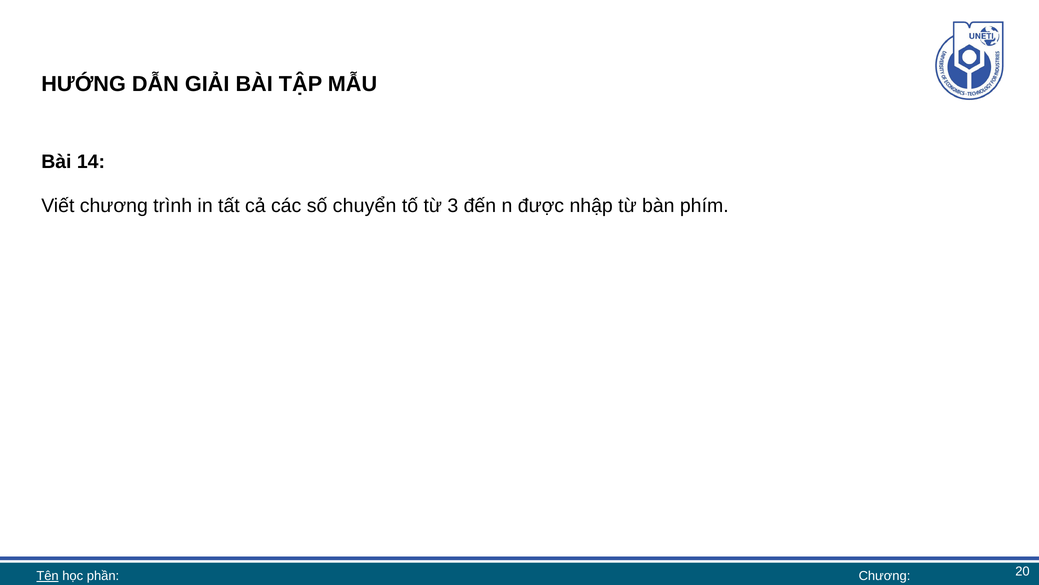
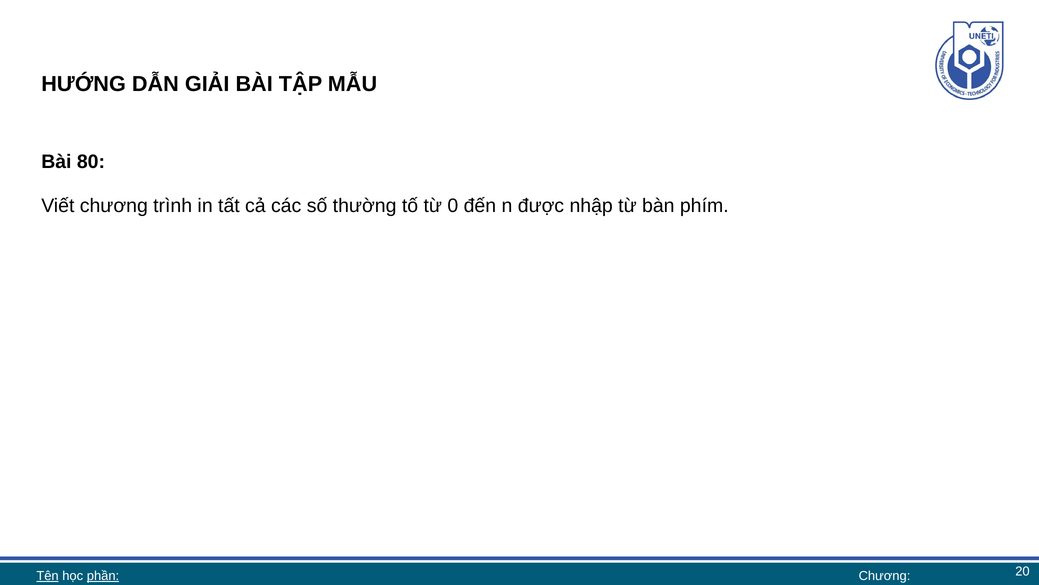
14: 14 -> 80 (91, 162)
chuyển: chuyển -> thường (365, 205)
3: 3 -> 0 (453, 205)
phần underline: none -> present (103, 575)
